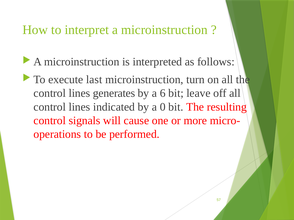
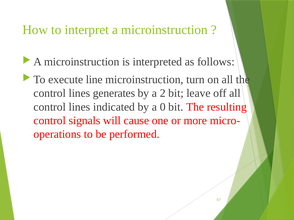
last: last -> line (94, 80)
6: 6 -> 2 (163, 93)
